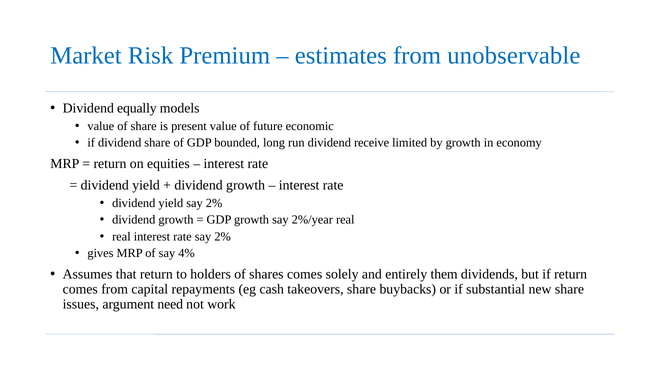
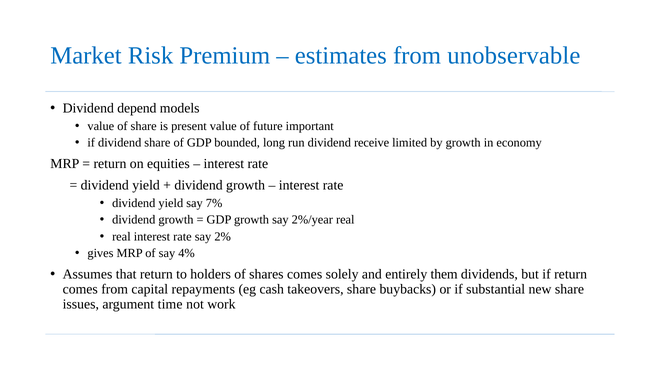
equally: equally -> depend (137, 108)
economic: economic -> important (310, 126)
yield say 2%: 2% -> 7% (214, 203)
need: need -> time (170, 304)
